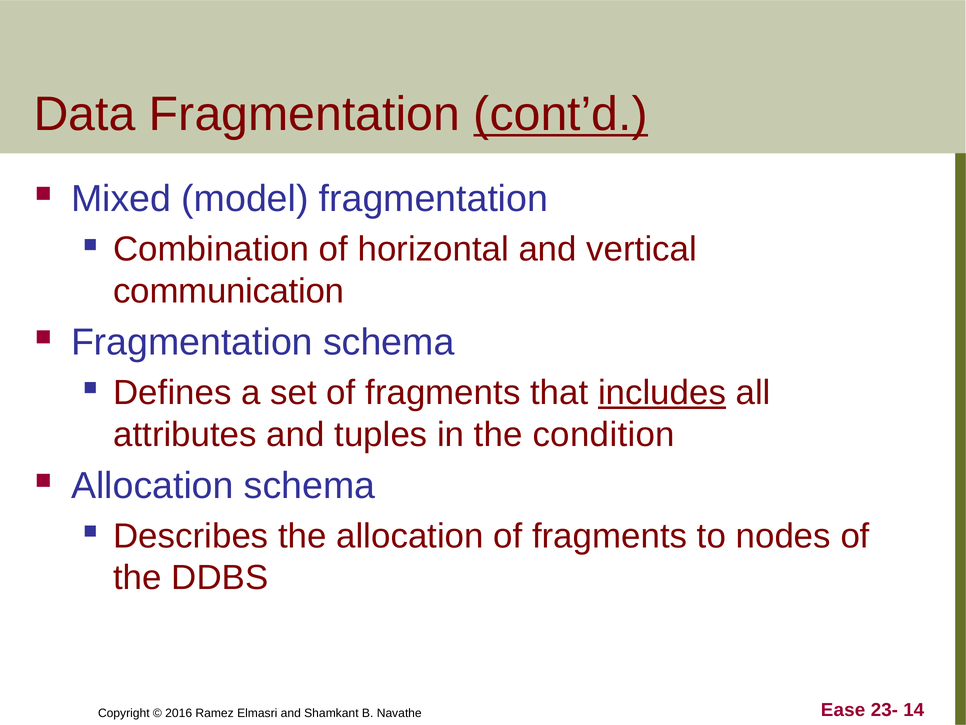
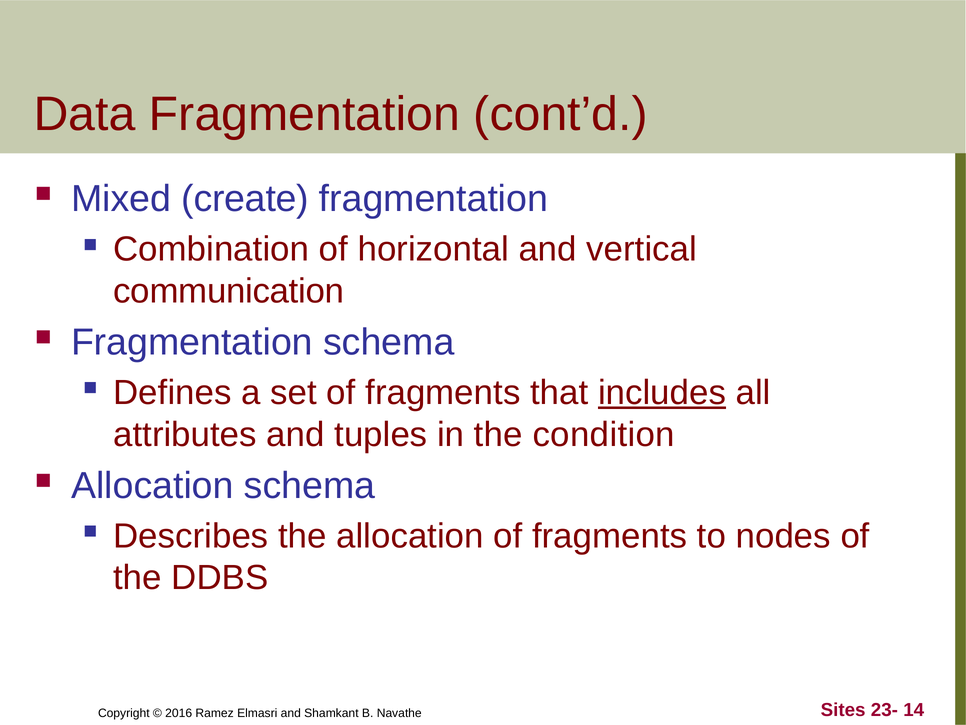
cont’d underline: present -> none (561, 114)
model: model -> create (245, 199)
Ease: Ease -> Sites (843, 710)
